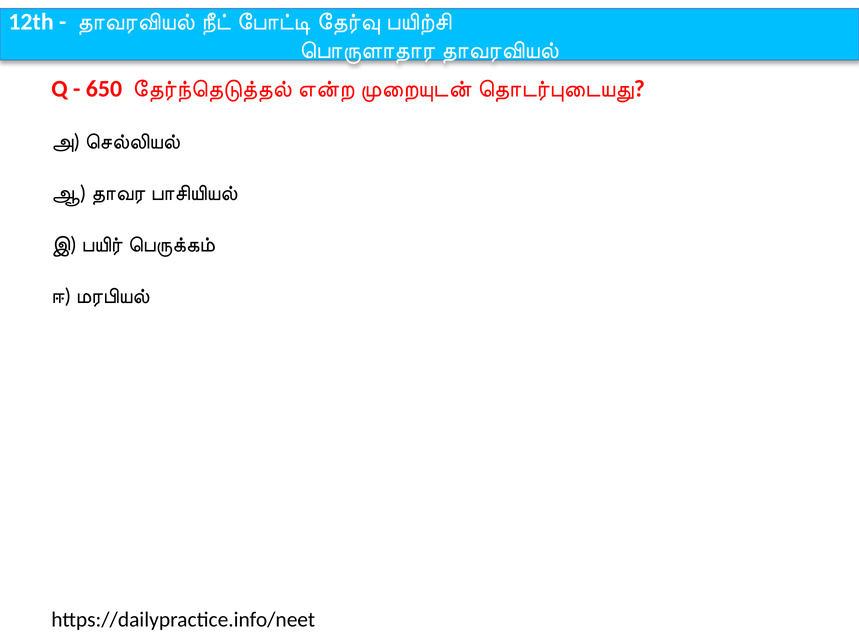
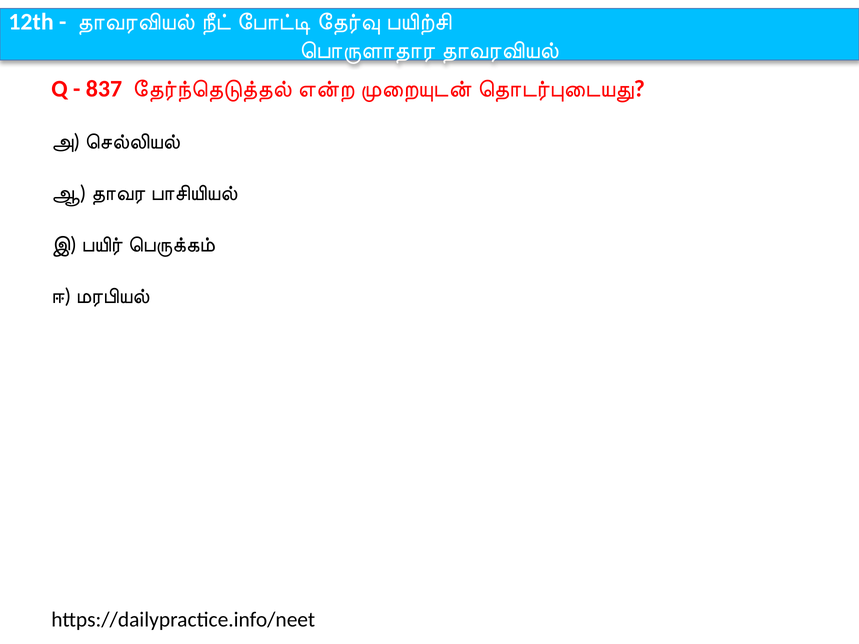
650: 650 -> 837 (104, 89)
